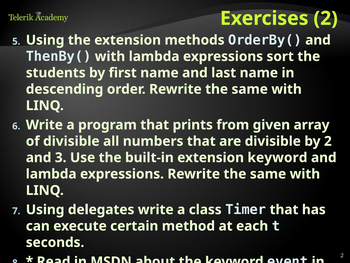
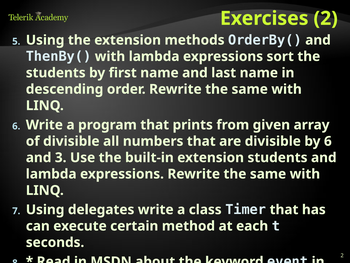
by 2: 2 -> 6 (328, 141)
extension keyword: keyword -> students (278, 157)
